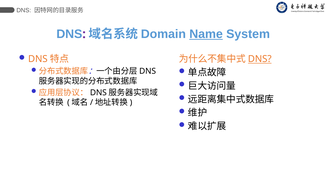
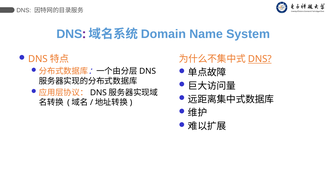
Name underline: present -> none (206, 34)
